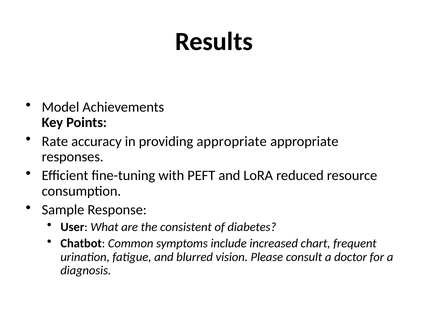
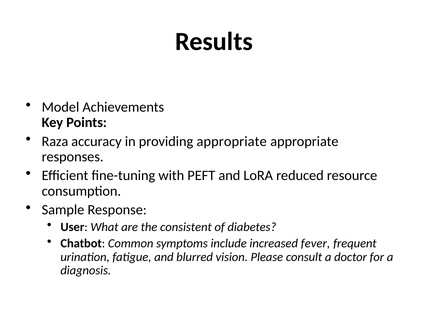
Rate: Rate -> Raza (55, 141)
chart: chart -> fever (316, 243)
